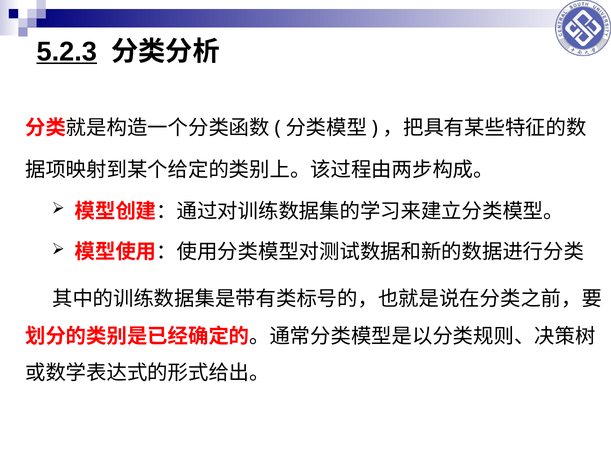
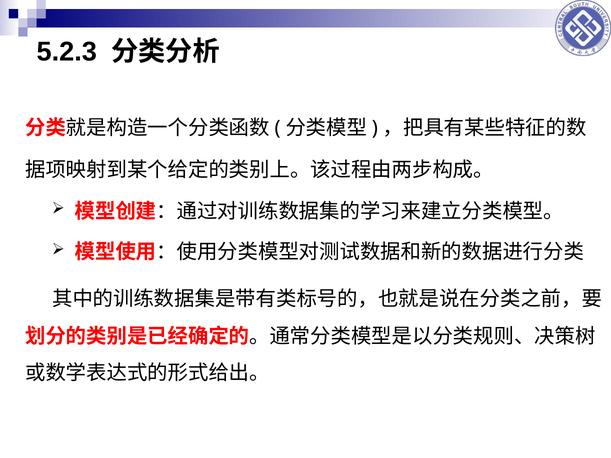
5.2.3 underline: present -> none (67, 52)
